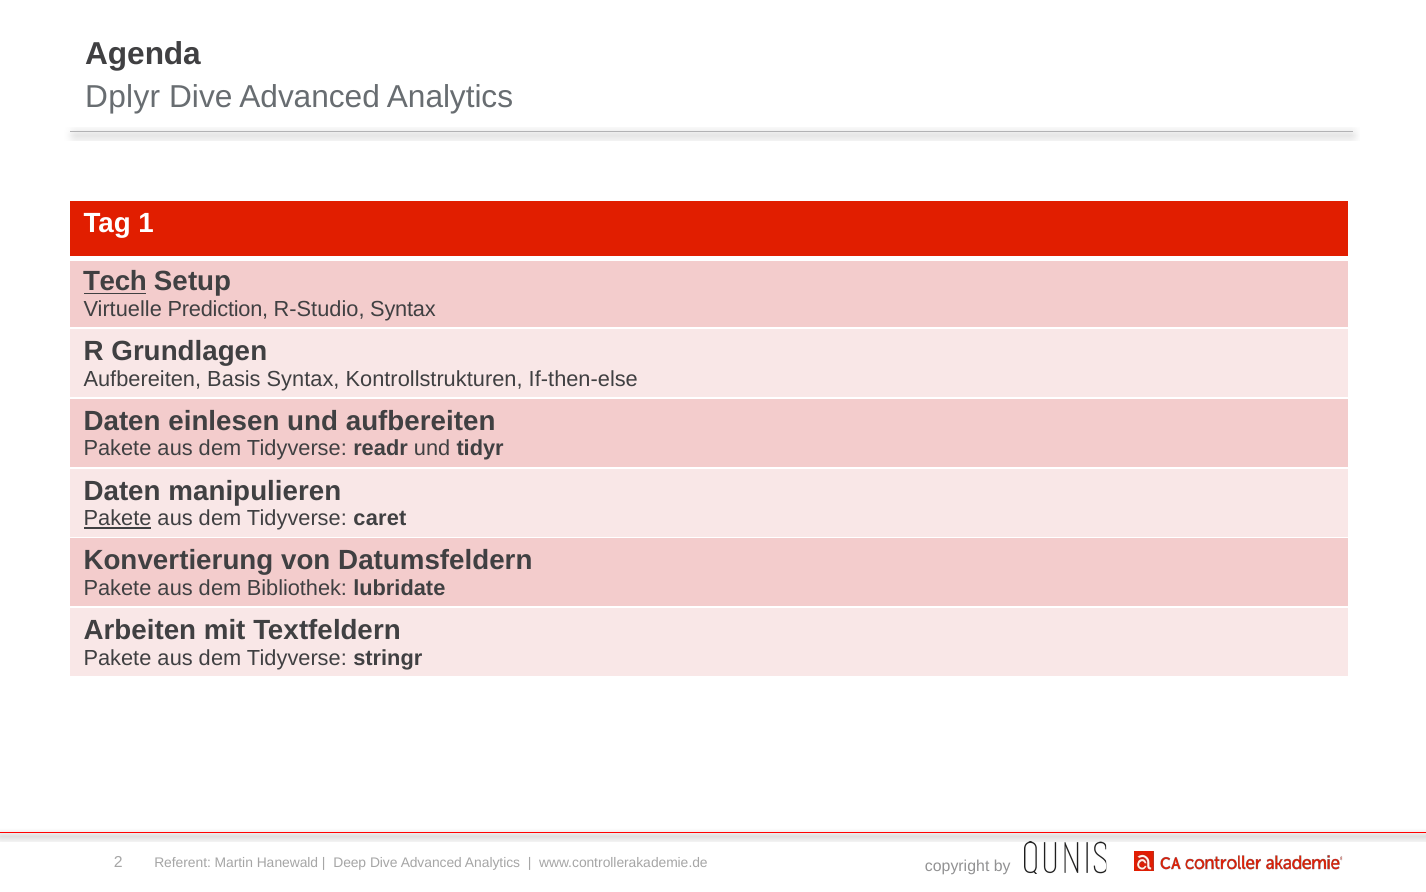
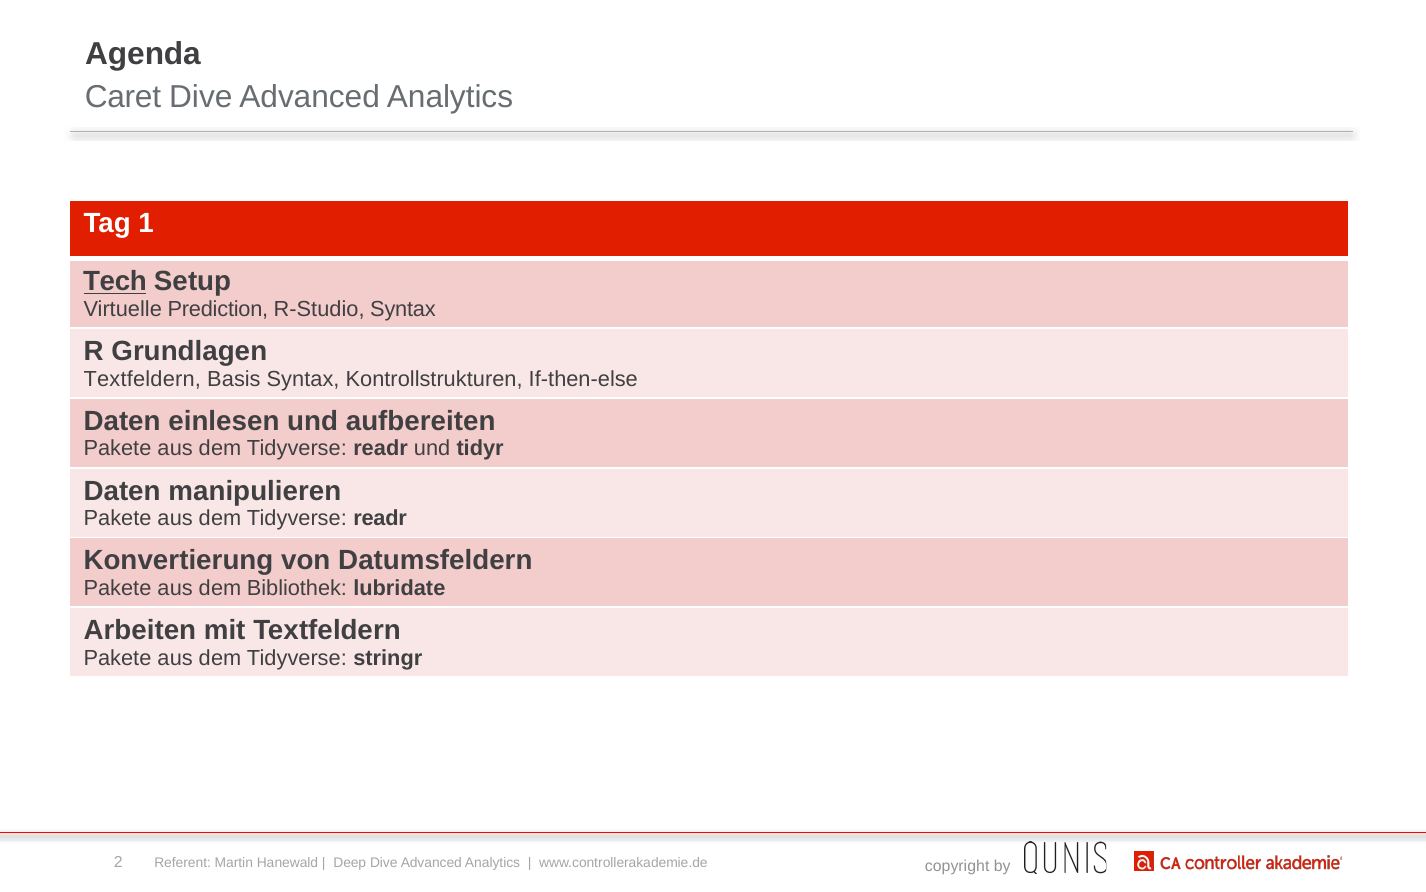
Dplyr: Dplyr -> Caret (123, 97)
Aufbereiten: Aufbereiten -> Textfeldern (142, 379)
Pakete underline: present -> none (118, 518)
caret: caret -> readr (380, 518)
